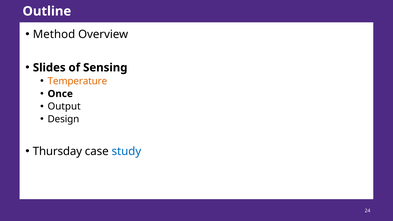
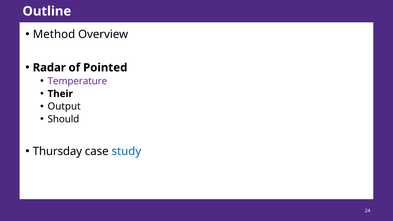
Slides: Slides -> Radar (49, 68)
Sensing: Sensing -> Pointed (105, 68)
Temperature colour: orange -> purple (77, 81)
Once: Once -> Their (60, 94)
Design: Design -> Should (63, 119)
